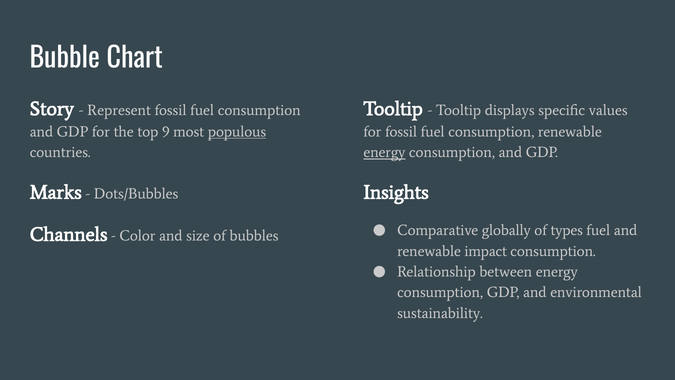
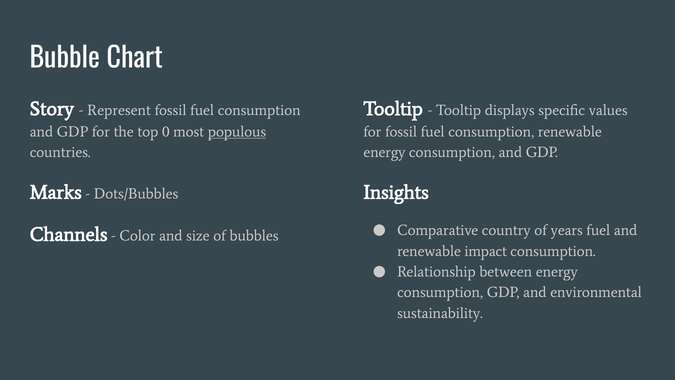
9: 9 -> 0 (166, 132)
energy underline: present -> none (384, 152)
globally: globally -> country (506, 230)
types: types -> years (567, 230)
